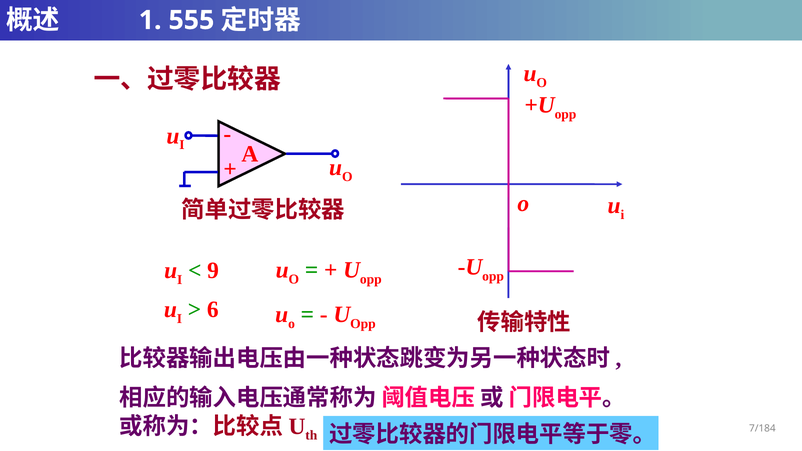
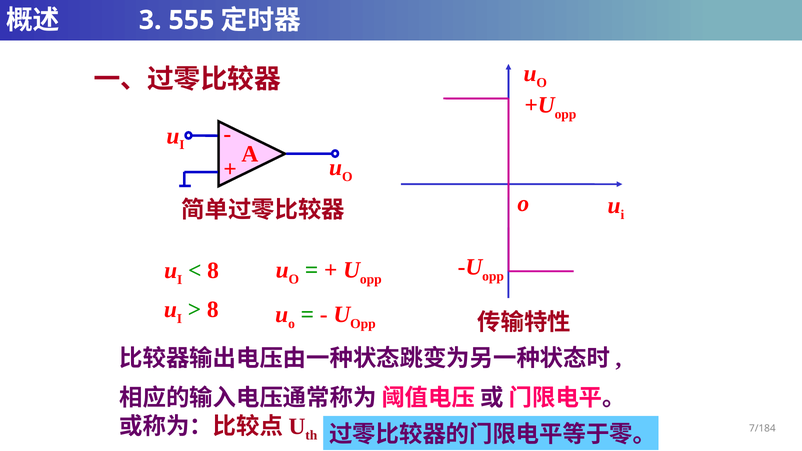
1: 1 -> 3 (150, 20)
9: 9 -> 8 (213, 271)
6: 6 -> 8 (213, 310)
